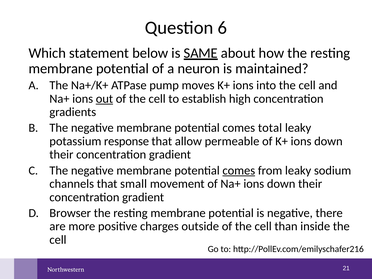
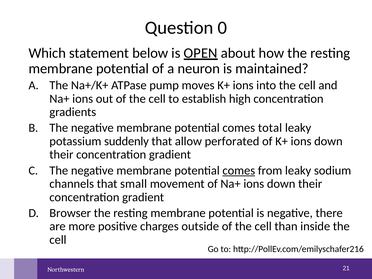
6: 6 -> 0 (222, 28)
SAME: SAME -> OPEN (201, 53)
out underline: present -> none (104, 99)
response: response -> suddenly (126, 141)
permeable: permeable -> perforated (232, 141)
